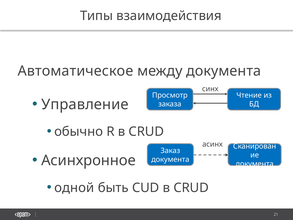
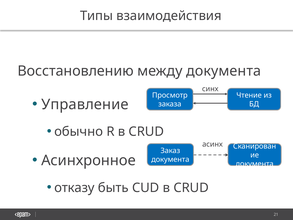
Автоматическое: Автоматическое -> Восстановлению (76, 71)
одной: одной -> отказу (74, 188)
